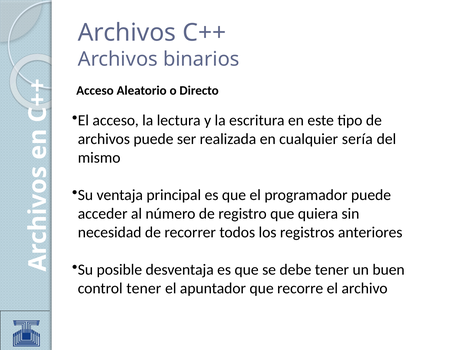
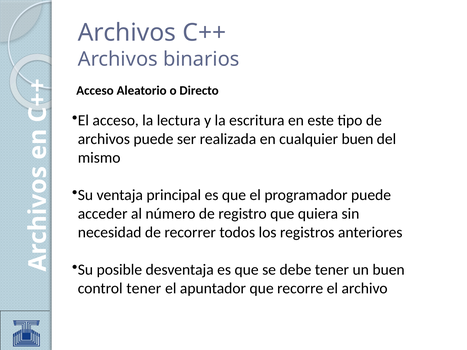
cualquier sería: sería -> buen (357, 139)
